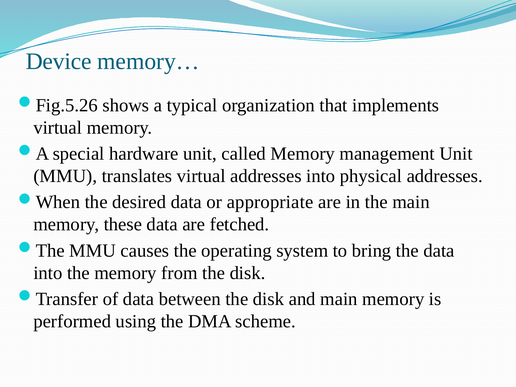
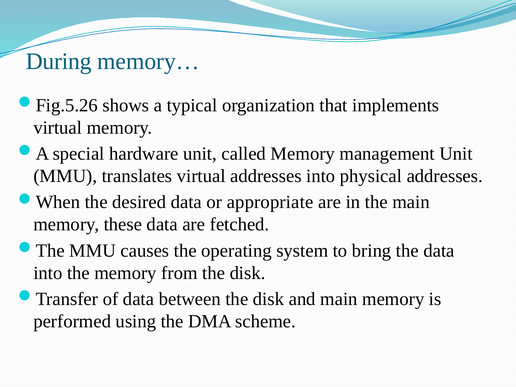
Device: Device -> During (59, 61)
